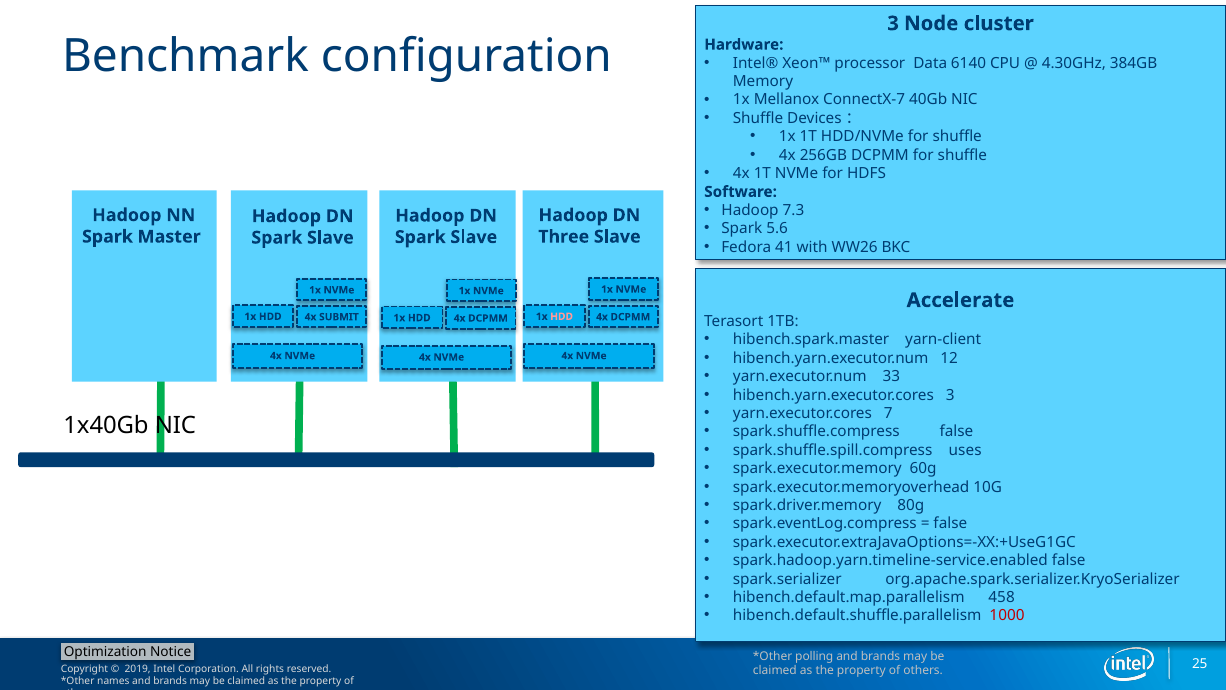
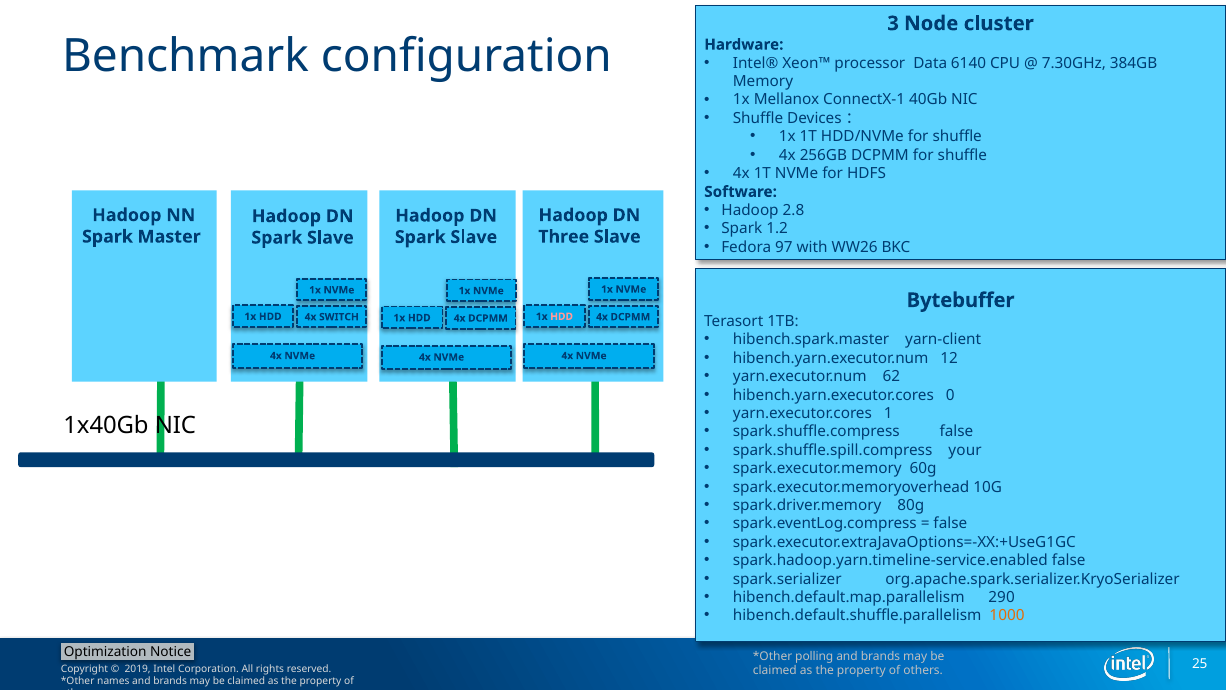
4.30GHz: 4.30GHz -> 7.30GHz (1074, 63)
ConnectX-7: ConnectX-7 -> ConnectX-1 (864, 100)
7.3: 7.3 -> 2.8 (793, 210)
5.6: 5.6 -> 1.2 (777, 228)
41: 41 -> 97 (784, 247)
Accelerate: Accelerate -> Bytebuffer (961, 300)
SUBMIT: SUBMIT -> SWITCH (339, 317)
33: 33 -> 62 (891, 376)
hibench.yarn.executor.cores 3: 3 -> 0 (950, 395)
7: 7 -> 1 (888, 413)
uses: uses -> your (965, 450)
458: 458 -> 290 (1002, 597)
1000 colour: red -> orange (1007, 615)
